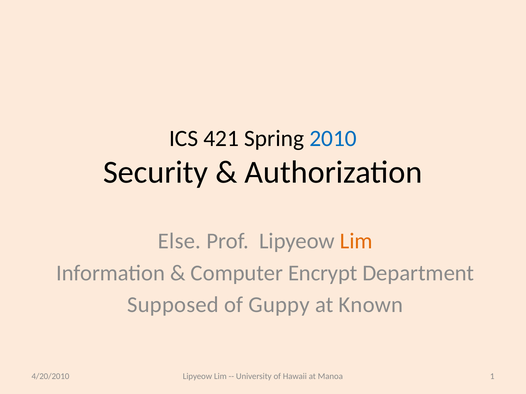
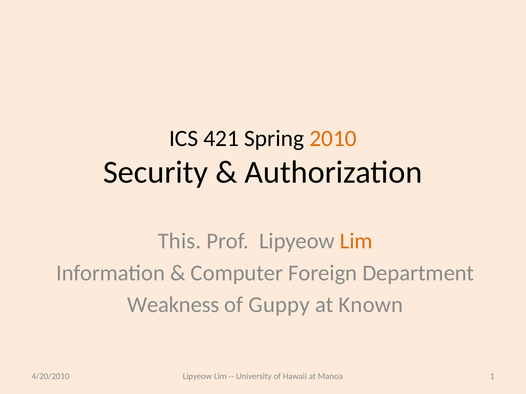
2010 colour: blue -> orange (333, 138)
Else: Else -> This (179, 241)
Encrypt: Encrypt -> Foreign (323, 273)
Supposed: Supposed -> Weakness (173, 305)
